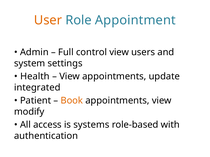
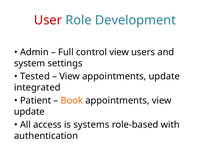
User colour: orange -> red (48, 20)
Appointment: Appointment -> Development (135, 20)
Health: Health -> Tested (35, 77)
modify: modify -> update (29, 112)
